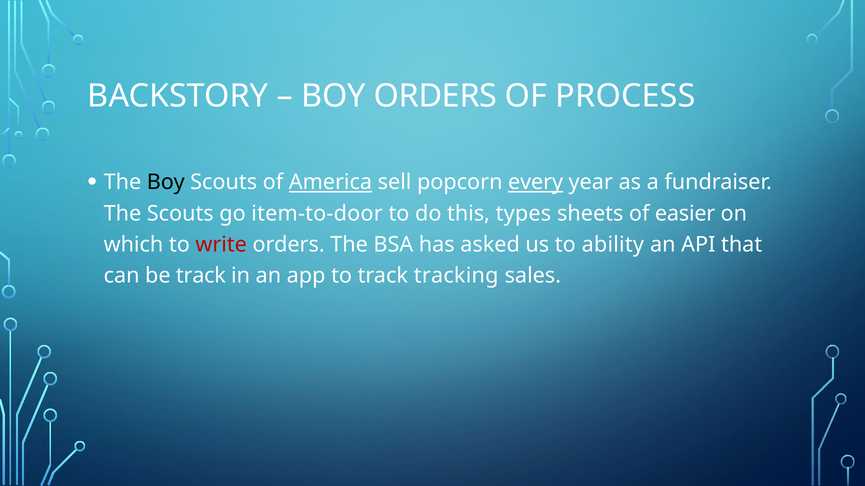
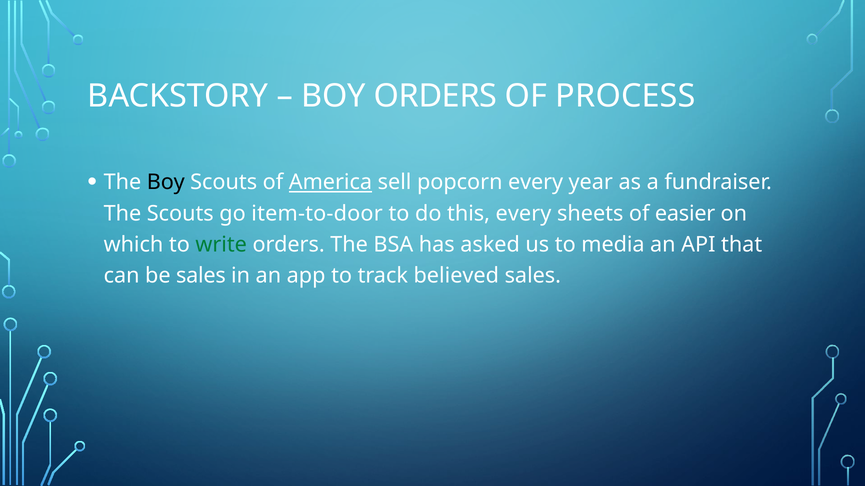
every underline: present -> none (536, 183)
this types: types -> every (523, 214)
write colour: red -> green (221, 245)
ability: ability -> media (613, 245)
be track: track -> sales (201, 276)
tracking: tracking -> believed (456, 276)
